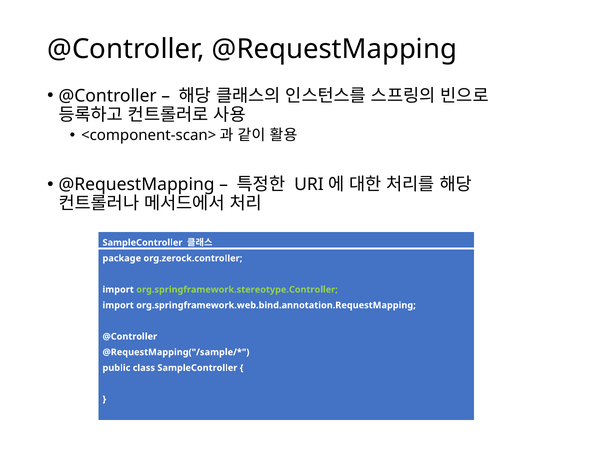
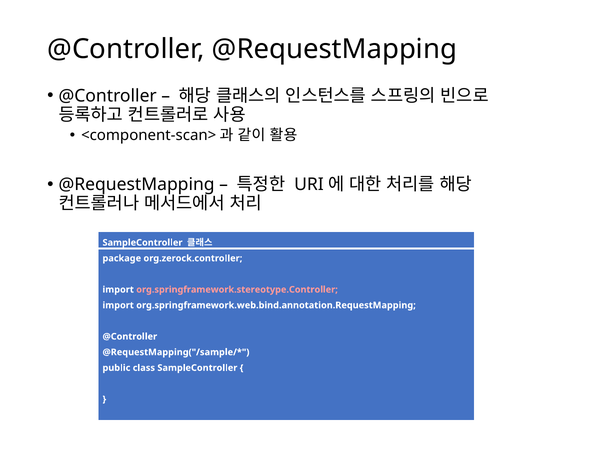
org.springframework.stereotype.Controller colour: light green -> pink (237, 289)
